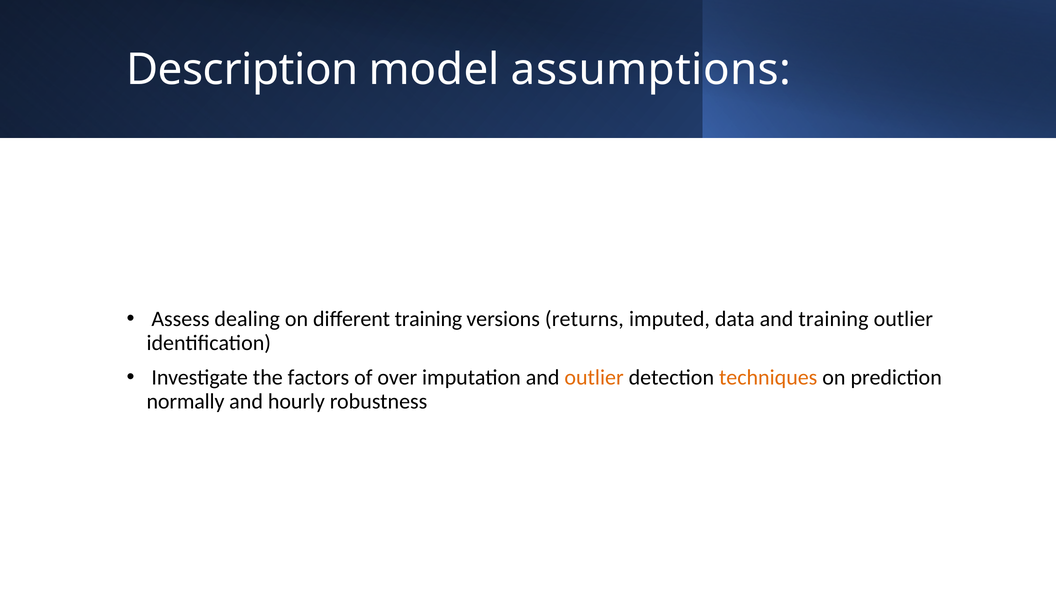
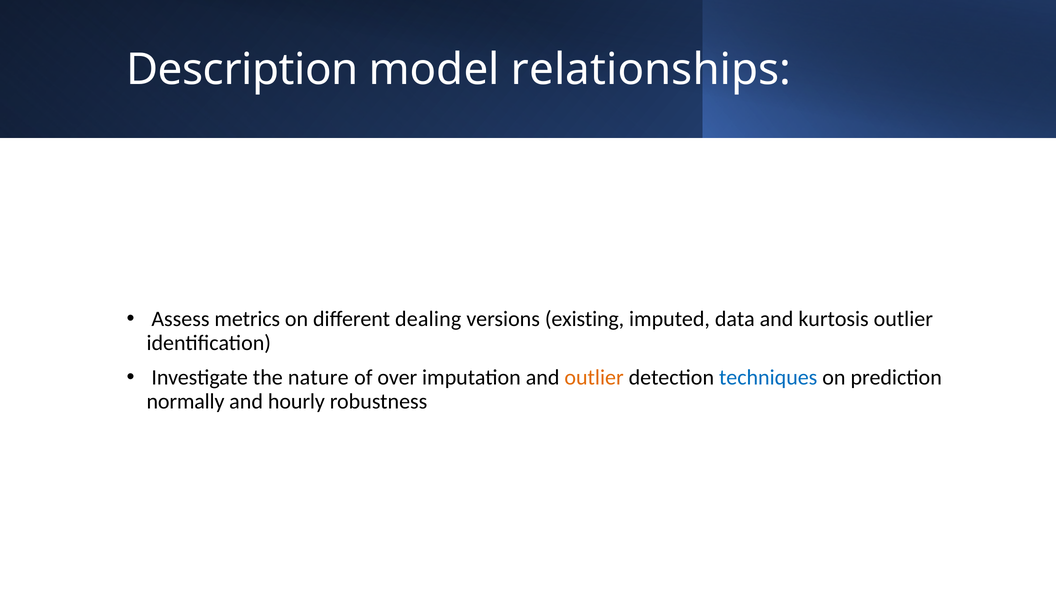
assumptions: assumptions -> relationships (651, 70)
dealing: dealing -> metrics (247, 319)
different training: training -> dealing (428, 319)
returns: returns -> existing (585, 319)
and training: training -> kurtosis (834, 319)
factors: factors -> nature (318, 378)
techniques colour: orange -> blue (768, 378)
